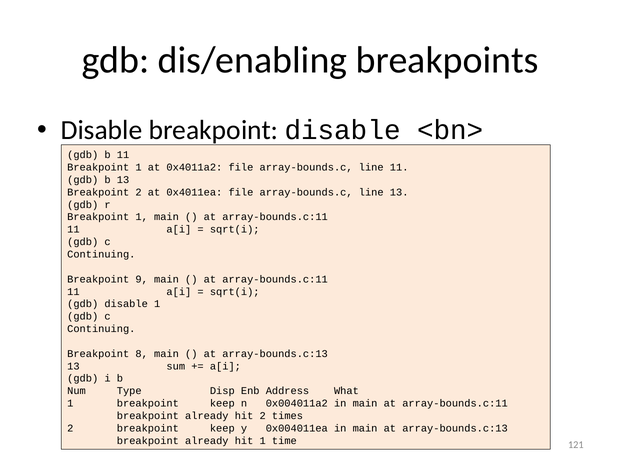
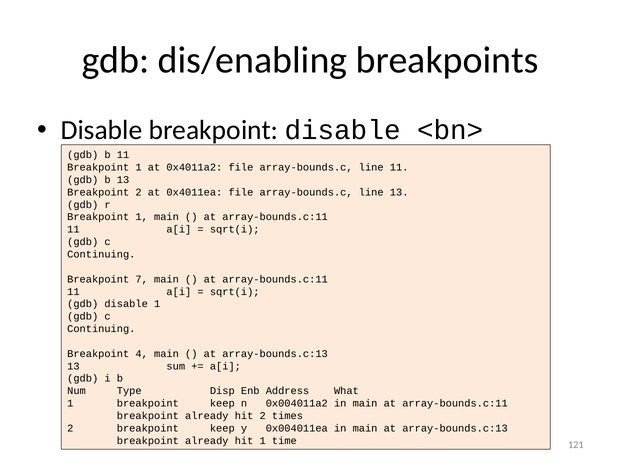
9: 9 -> 7 (142, 279)
8: 8 -> 4 (142, 354)
